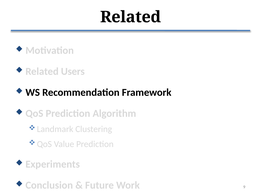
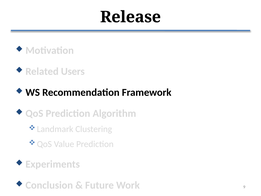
Related: Related -> Release (131, 17)
